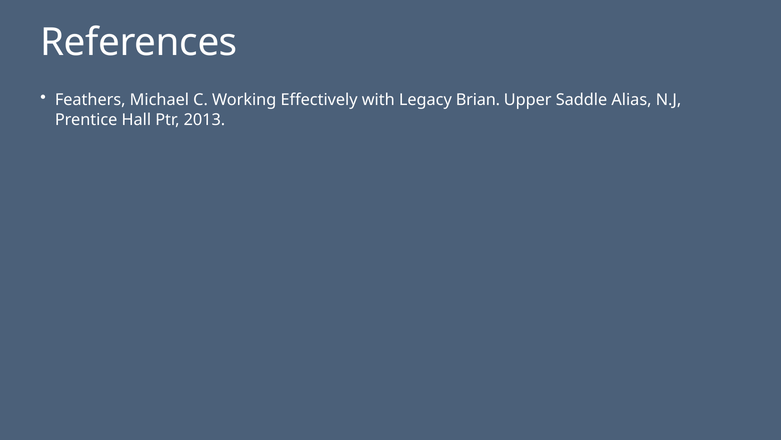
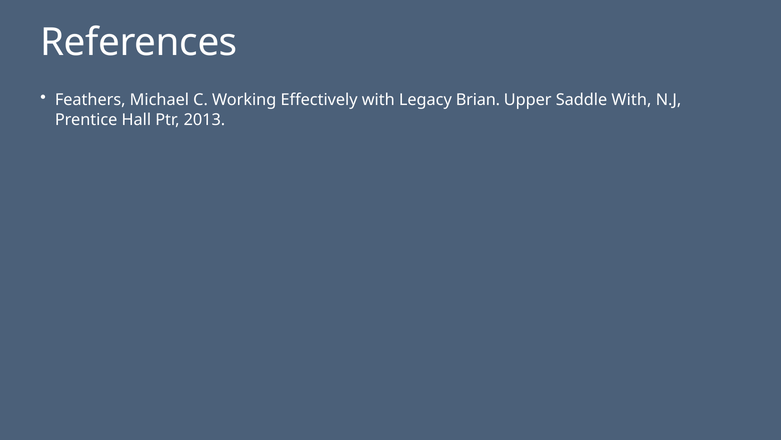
Saddle Alias: Alias -> With (631, 100)
